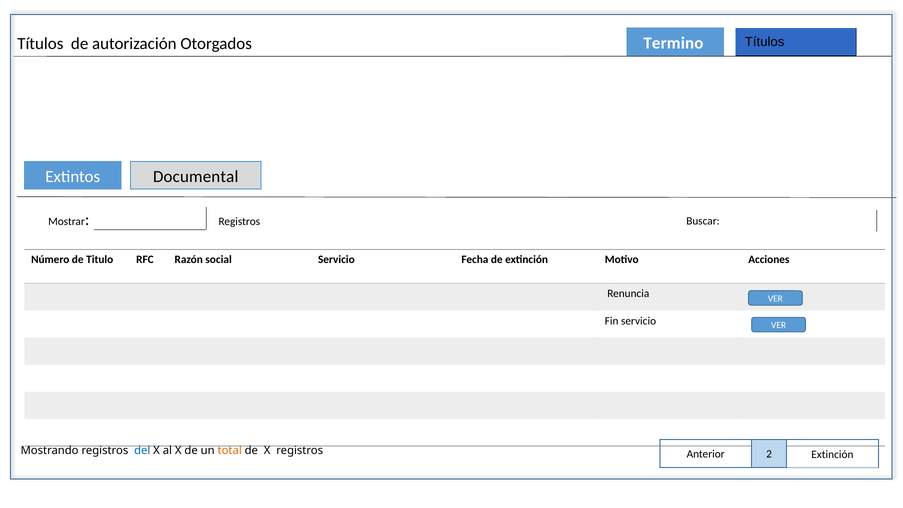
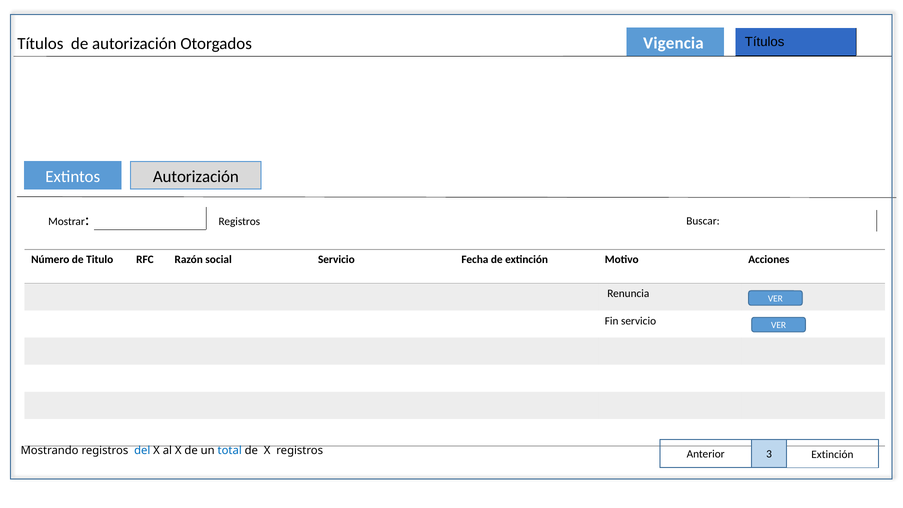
Termino: Termino -> Vigencia (673, 43)
Extintos Documental: Documental -> Autorización (196, 177)
total colour: orange -> blue (230, 450)
2: 2 -> 3 (769, 454)
